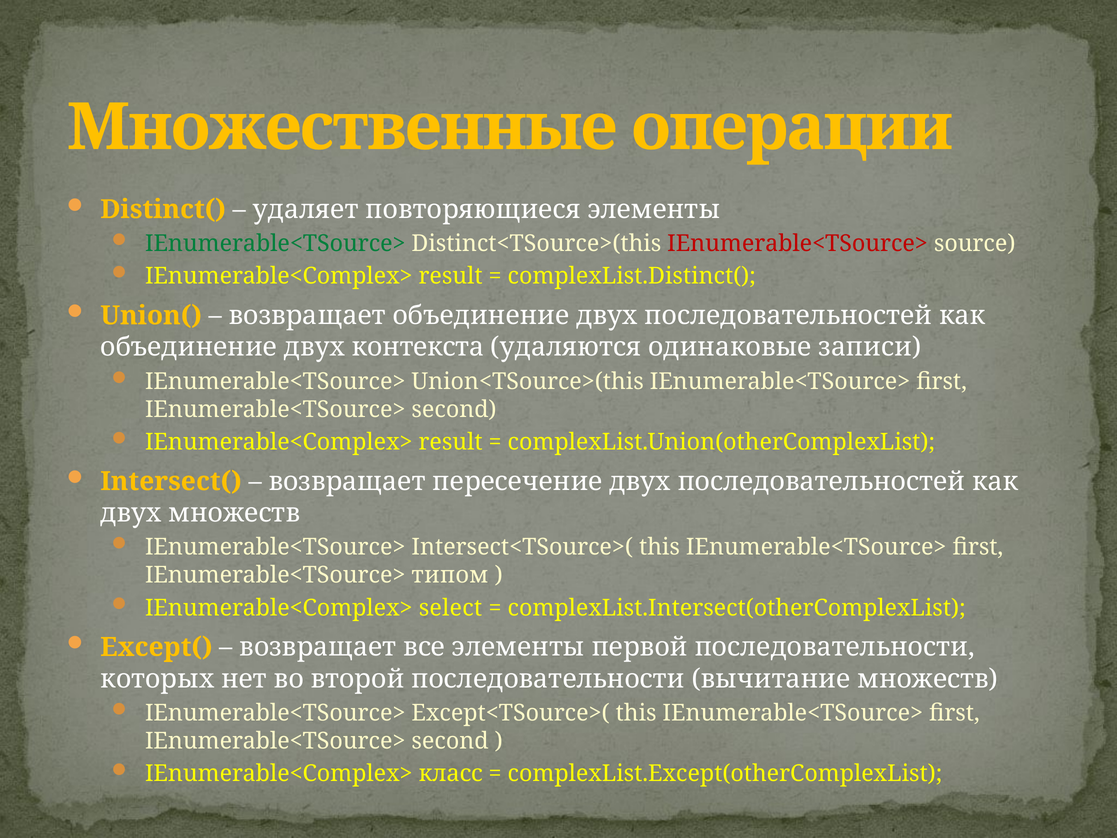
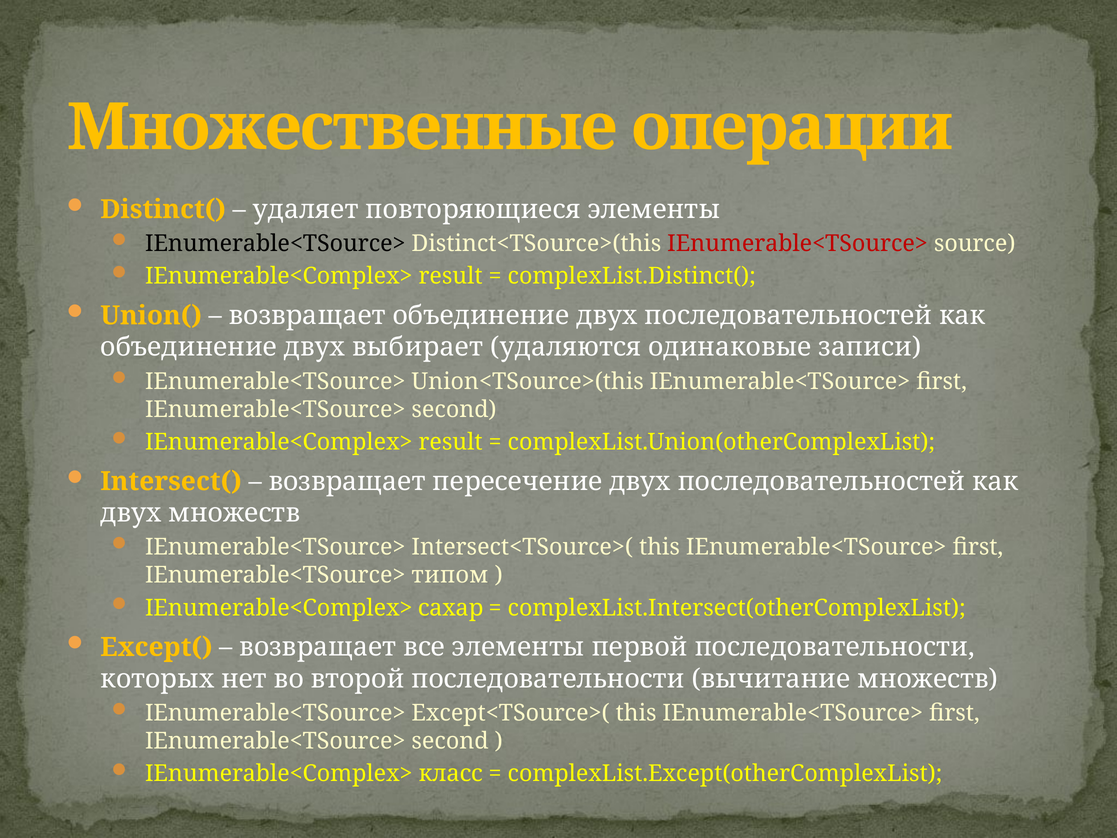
IEnumerable<TSource> colour: green -> black (275, 244)
контекста: контекста -> выбирает (418, 347)
select: select -> сахар (451, 608)
